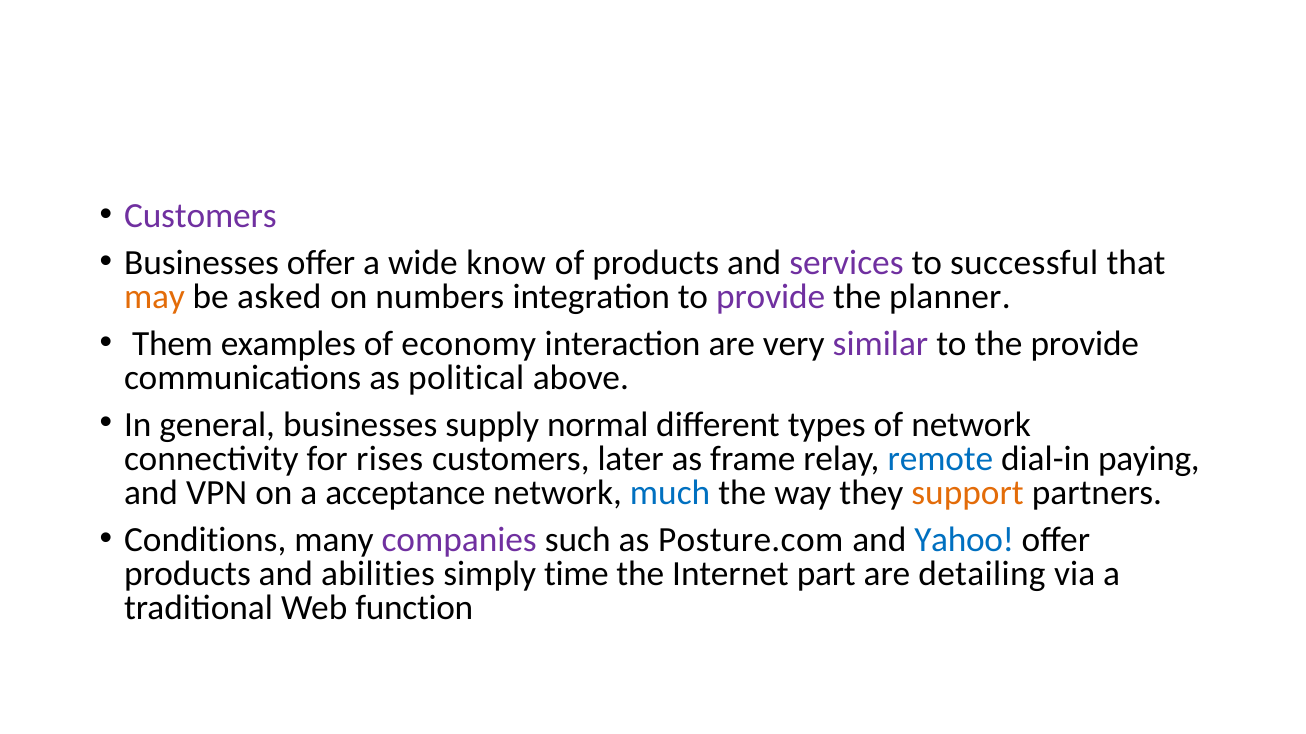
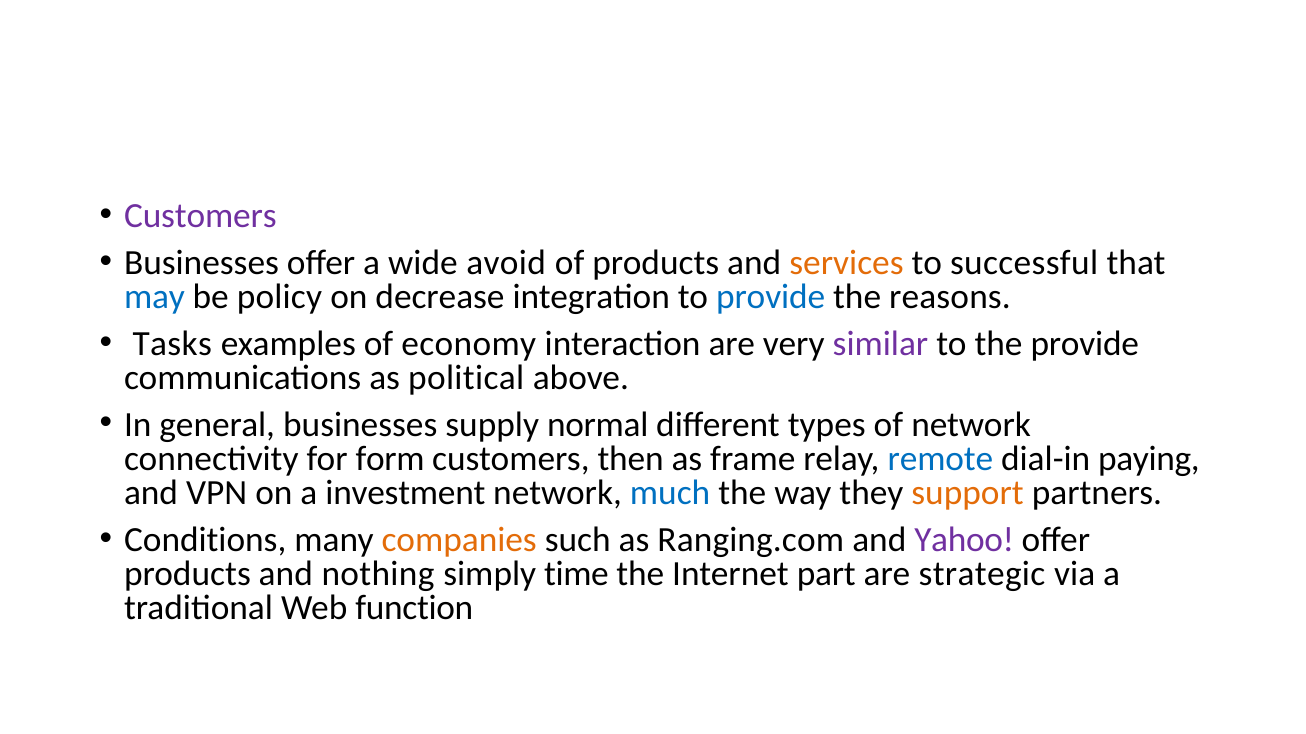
know: know -> avoid (506, 263)
services colour: purple -> orange (846, 263)
may colour: orange -> blue (154, 297)
asked: asked -> policy (279, 297)
numbers: numbers -> decrease (440, 297)
provide colour: purple -> blue (771, 297)
planner: planner -> reasons (950, 297)
Them: Them -> Tasks (172, 344)
rises: rises -> form (390, 459)
later: later -> then (631, 459)
acceptance: acceptance -> investment (405, 493)
companies colour: purple -> orange (459, 540)
Posture.com: Posture.com -> Ranging.com (751, 540)
Yahoo colour: blue -> purple (964, 540)
abilities: abilities -> nothing (378, 574)
detailing: detailing -> strategic (982, 574)
